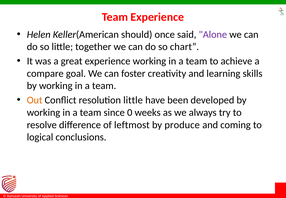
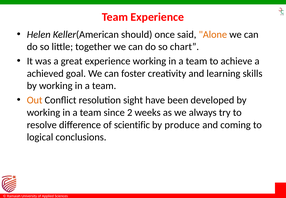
Alone colour: purple -> orange (213, 34)
compare: compare -> achieved (45, 73)
resolution little: little -> sight (133, 100)
0: 0 -> 2 (130, 112)
leftmost: leftmost -> scientific (132, 125)
